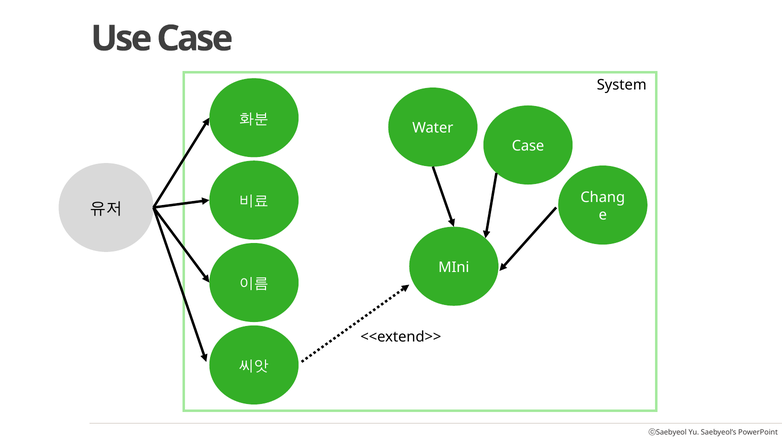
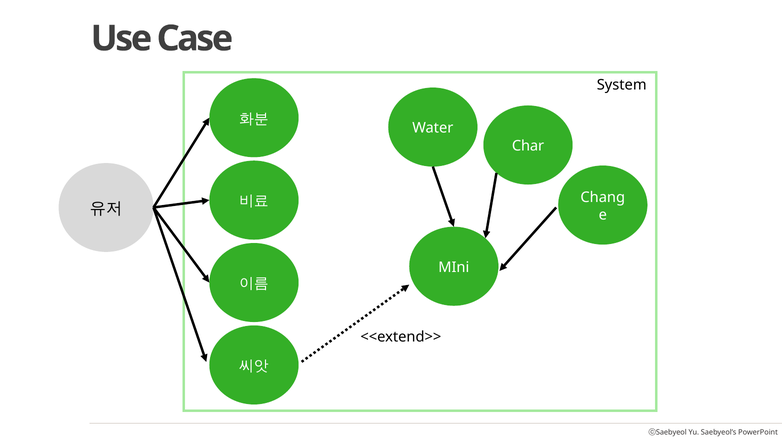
Case: Case -> Char (528, 146)
